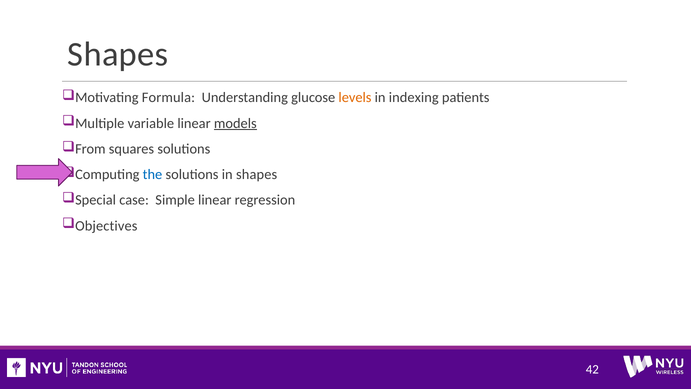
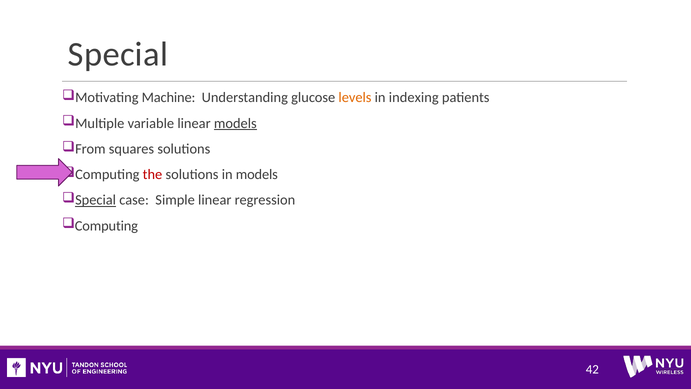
Shapes: Shapes -> Special (118, 54)
Formula: Formula -> Machine (169, 98)
the colour: blue -> red (152, 174)
in shapes: shapes -> models (257, 174)
Special underline: none -> present (96, 200)
Objectives: Objectives -> Computing (106, 226)
